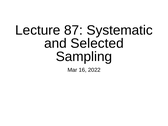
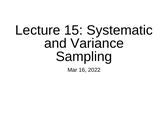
87: 87 -> 15 (73, 30)
Selected: Selected -> Variance (97, 43)
